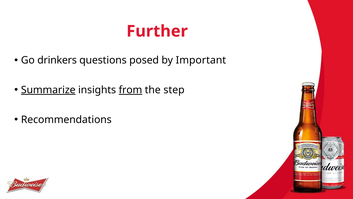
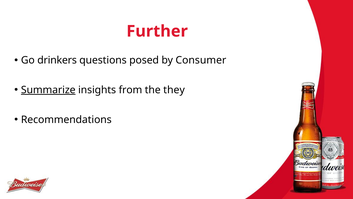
Important: Important -> Consumer (201, 60)
from underline: present -> none (130, 90)
step: step -> they (174, 90)
